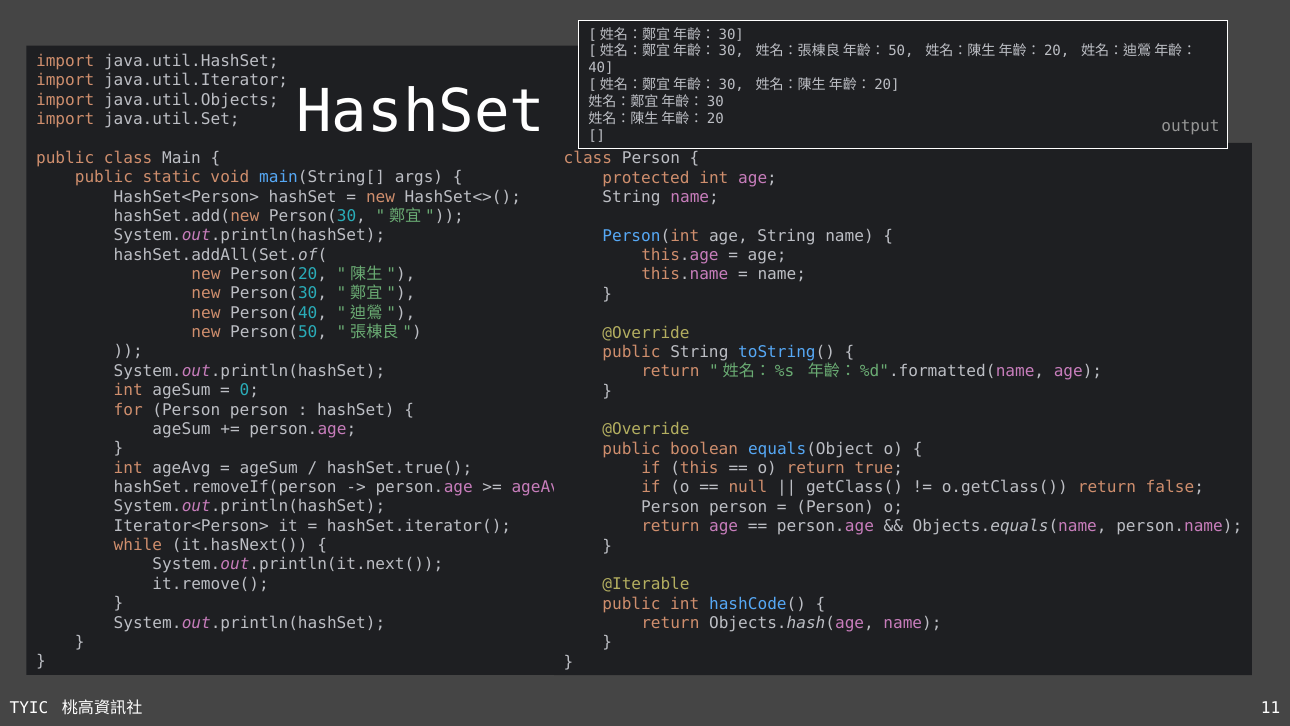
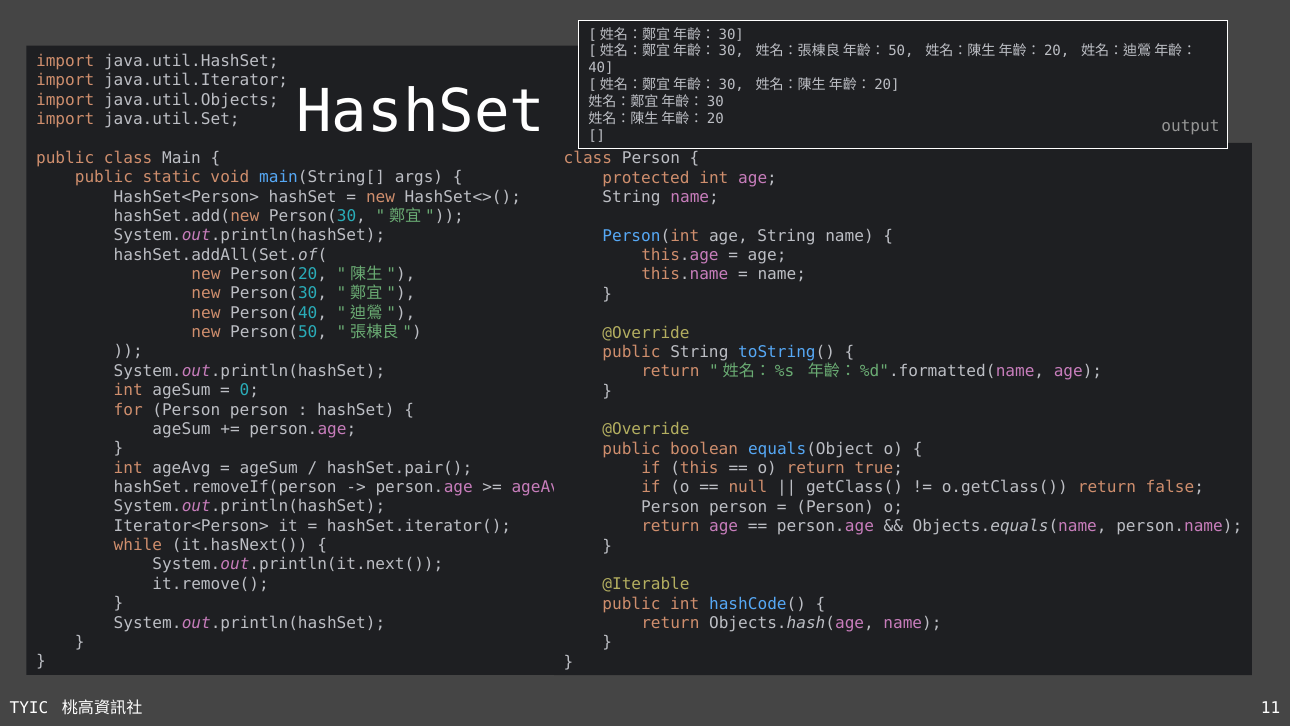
hashSet.true(: hashSet.true( -> hashSet.pair( (400, 468)
